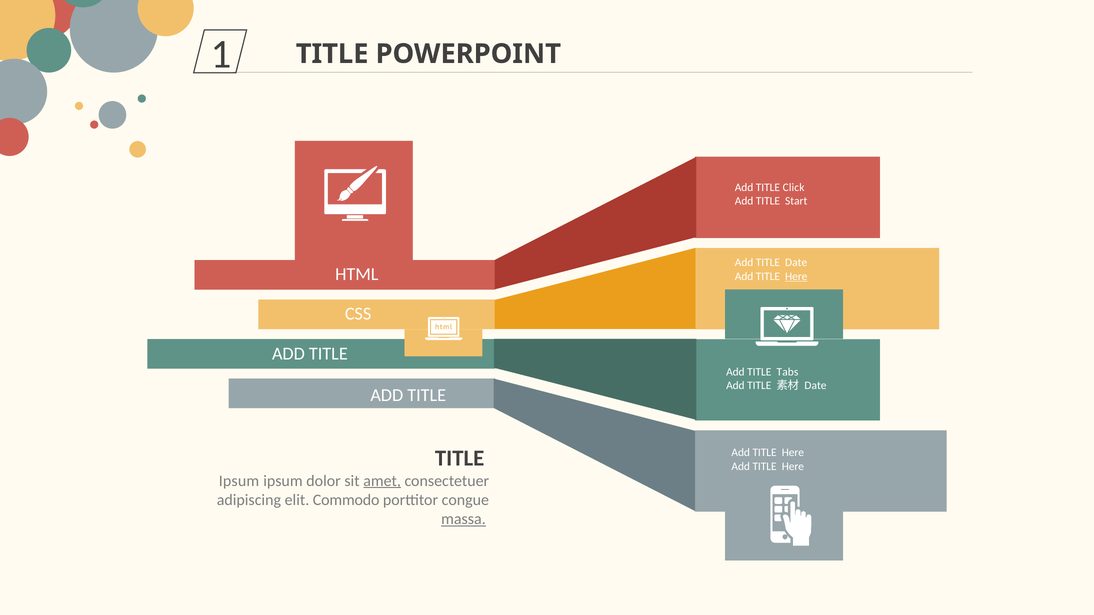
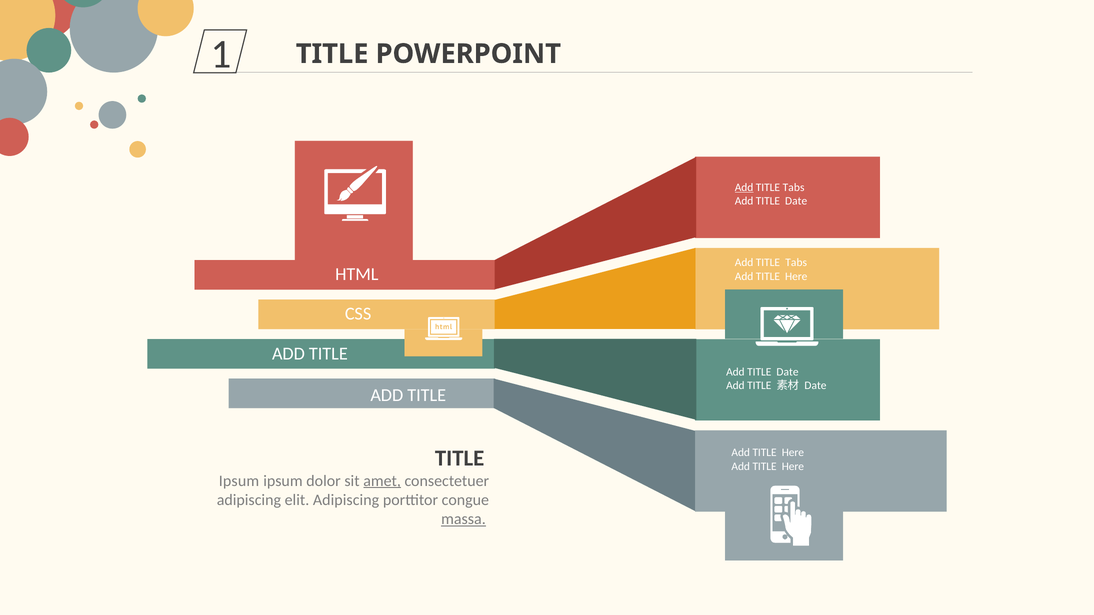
Add underline: none -> present (744, 188)
Click: Click -> Tabs (794, 188)
Start: Start -> Date (796, 201)
Date: Date -> Tabs (796, 263)
Here underline: present -> none (796, 276)
Tabs: Tabs -> Date (788, 372)
elit Commodo: Commodo -> Adipiscing (346, 500)
